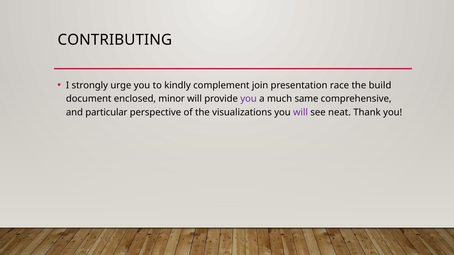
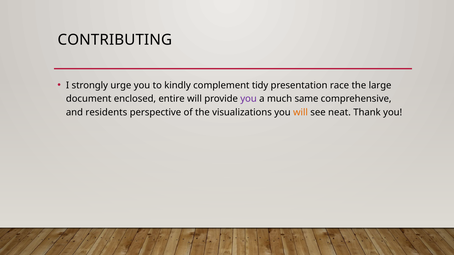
join: join -> tidy (260, 85)
build: build -> large (380, 85)
minor: minor -> entire (172, 99)
particular: particular -> residents (106, 113)
will colour: purple -> orange (301, 113)
